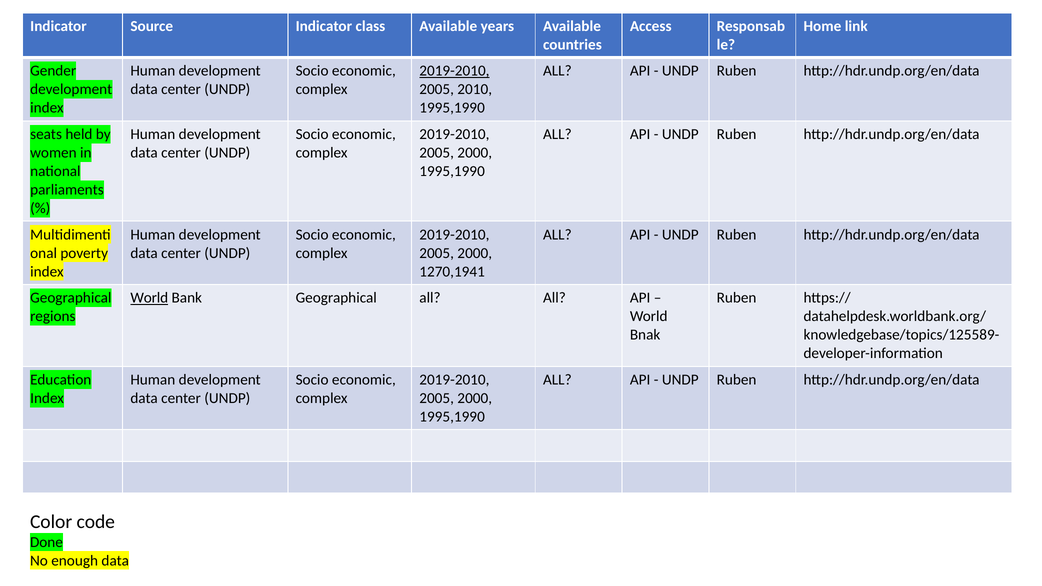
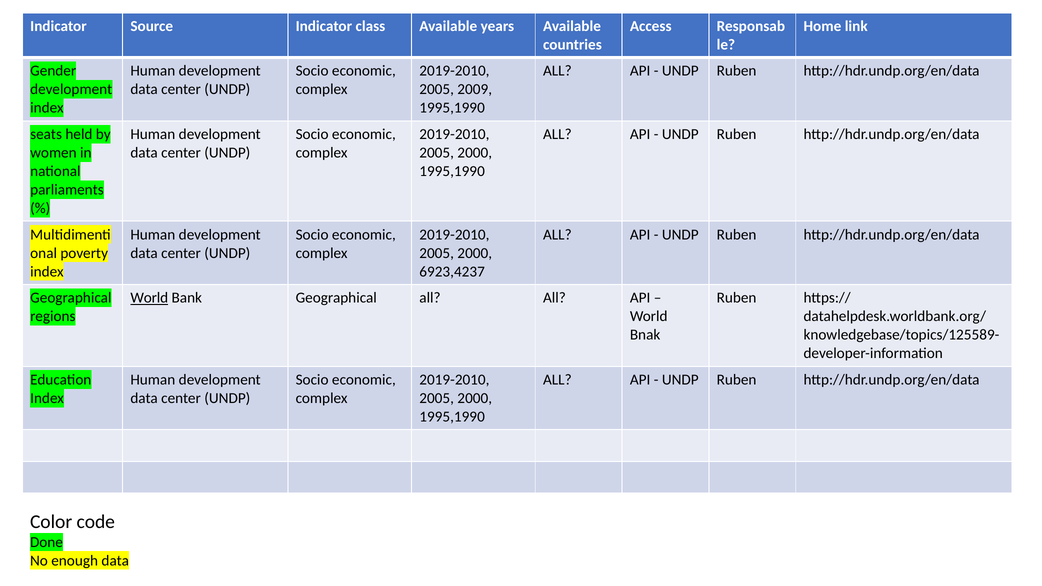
2019-2010 underline: present -> none (454, 71)
2010: 2010 -> 2009 (475, 89)
1270,1941: 1270,1941 -> 6923,4237 (452, 272)
